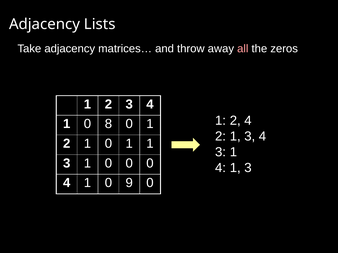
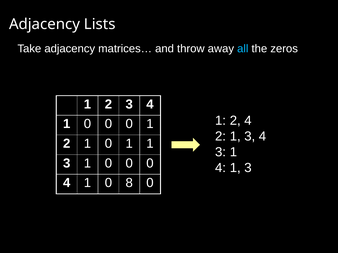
all colour: pink -> light blue (243, 49)
8: 8 -> 0 (108, 124)
9: 9 -> 8 (129, 183)
